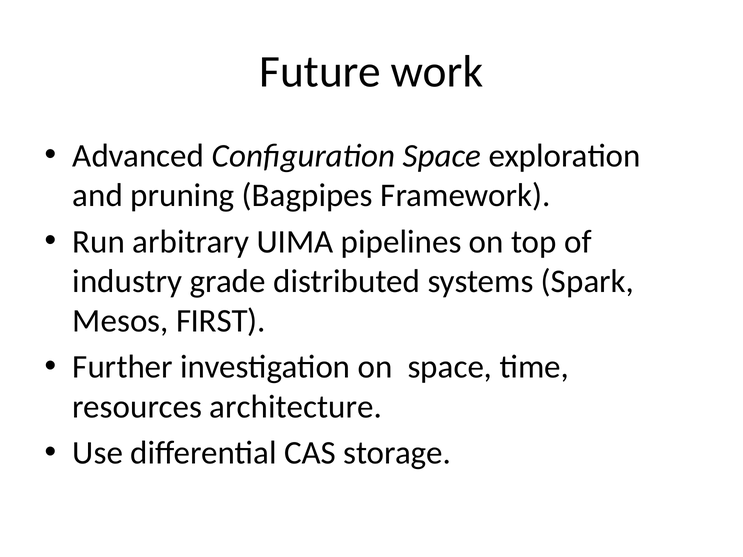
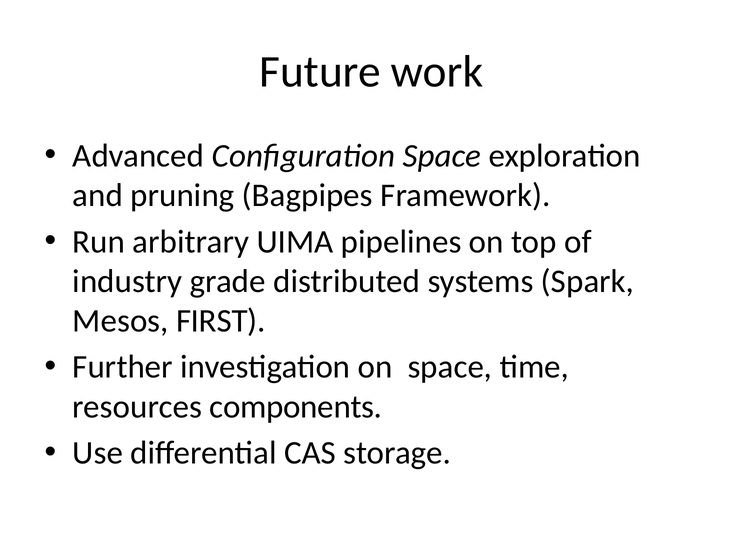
architecture: architecture -> components (296, 407)
